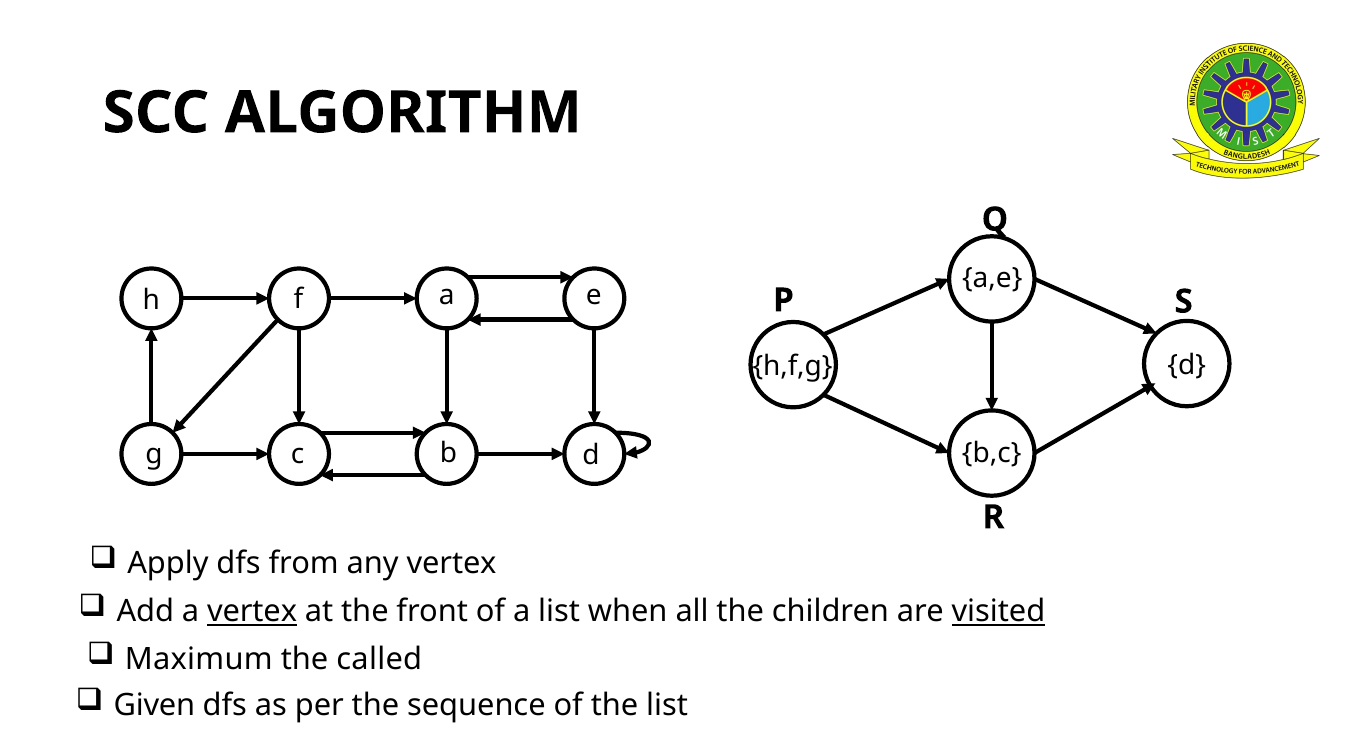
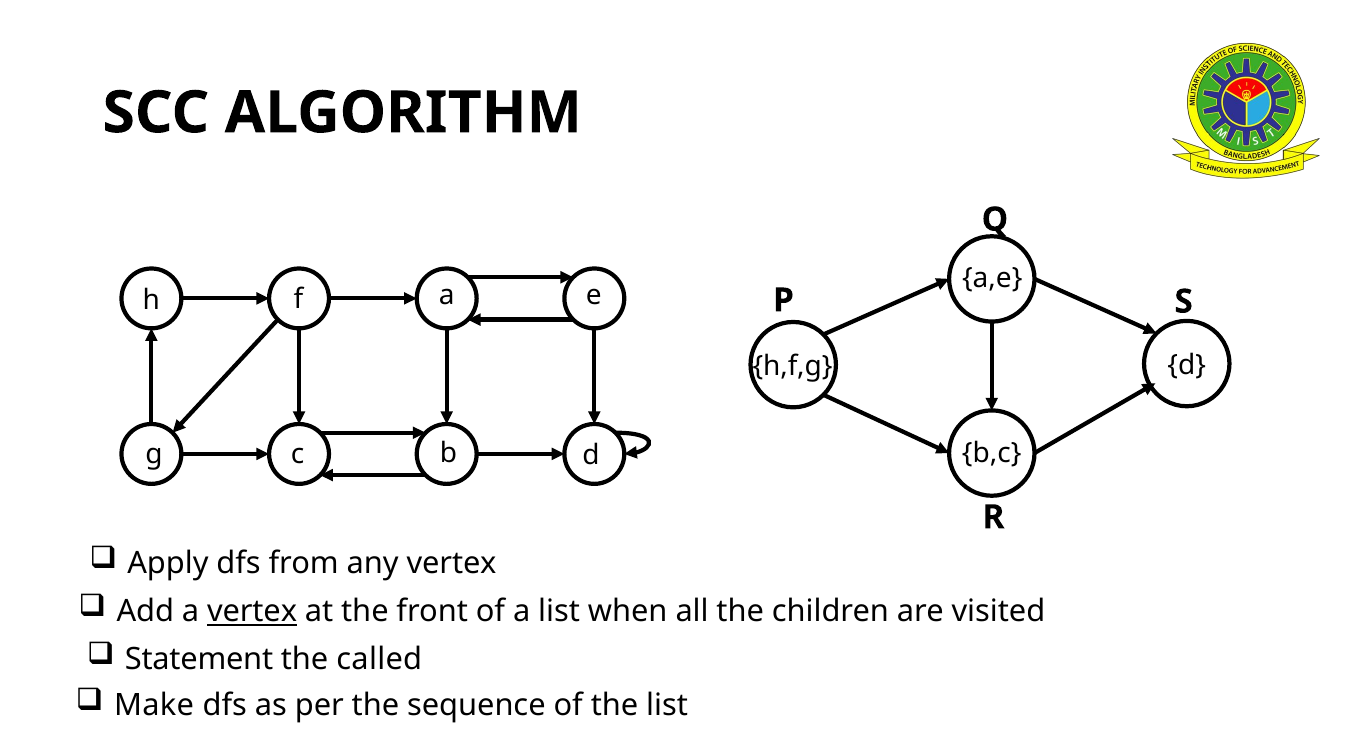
visited underline: present -> none (998, 612)
Maximum: Maximum -> Statement (199, 660)
Given: Given -> Make (154, 706)
